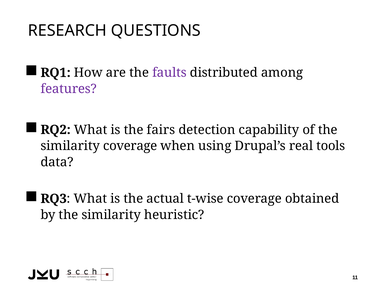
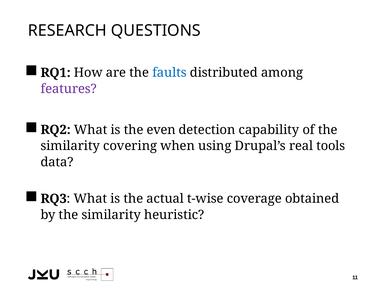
faults colour: purple -> blue (169, 73)
fairs: fairs -> even (161, 130)
similarity coverage: coverage -> covering (130, 146)
